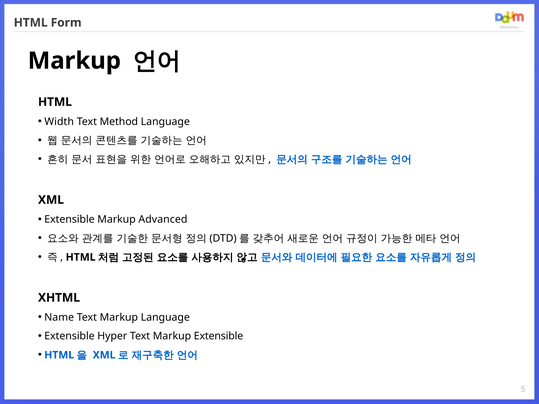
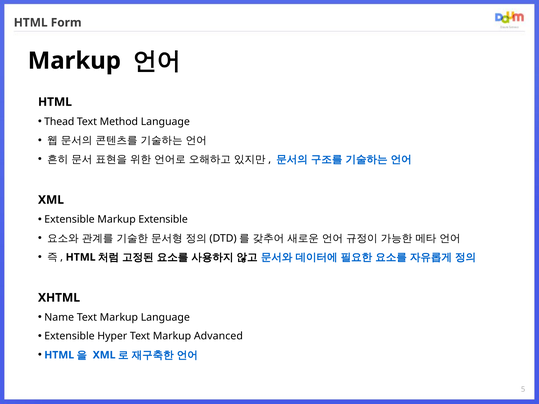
Width: Width -> Thead (59, 122)
Markup Advanced: Advanced -> Extensible (163, 220)
Markup Extensible: Extensible -> Advanced (218, 336)
